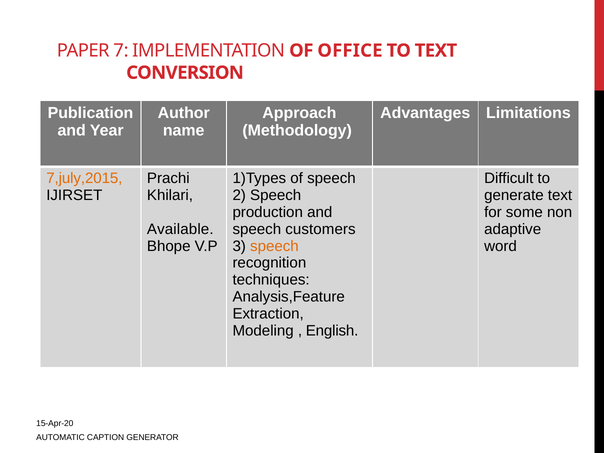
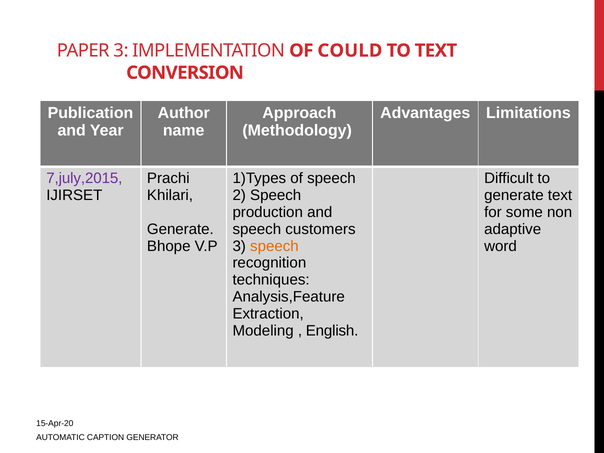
PAPER 7: 7 -> 3 (121, 51)
OFFICE: OFFICE -> COULD (350, 51)
7,july,2015 colour: orange -> purple (84, 178)
Available: Available -> Generate (180, 229)
